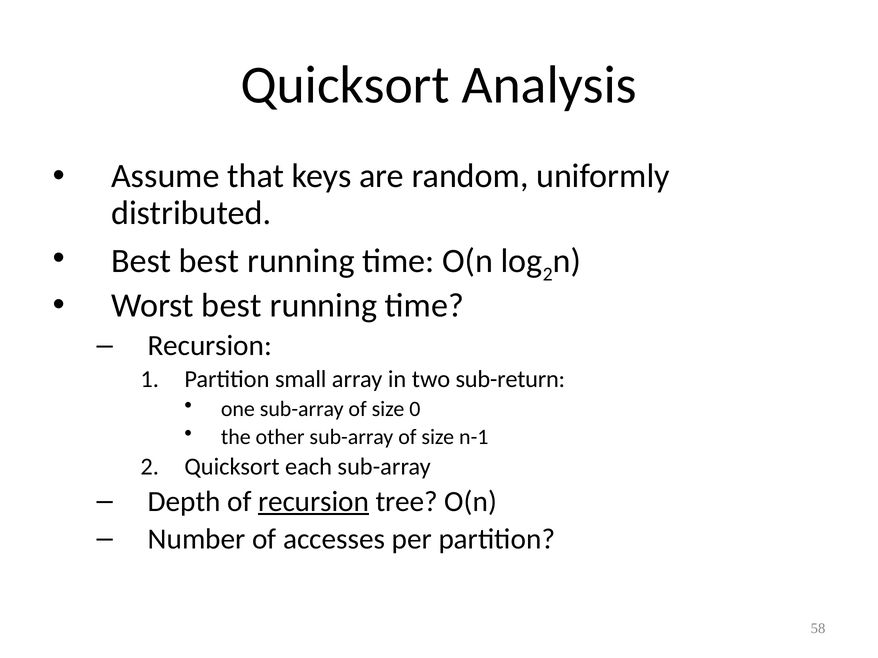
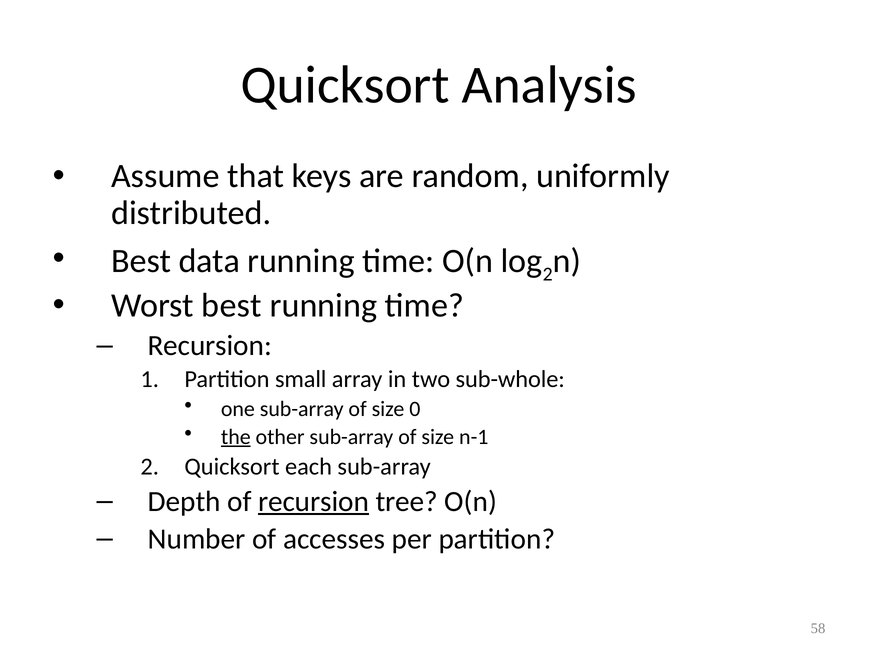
Best best: best -> data (209, 261)
sub-return: sub-return -> sub-whole (510, 380)
the underline: none -> present (236, 437)
